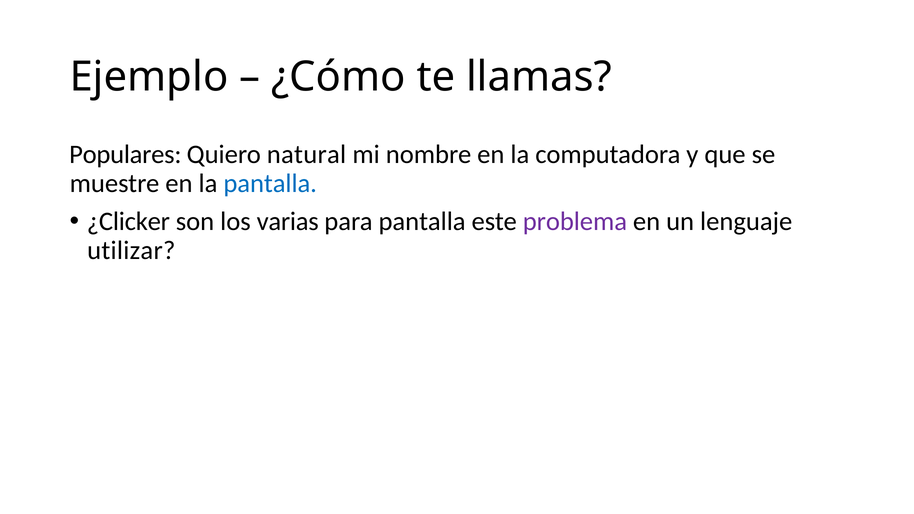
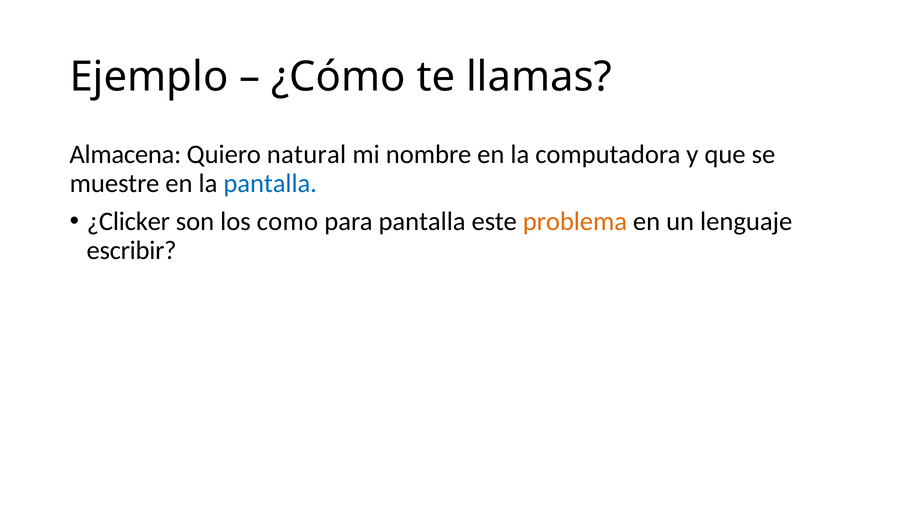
Populares: Populares -> Almacena (125, 155)
varias: varias -> como (287, 222)
problema colour: purple -> orange (575, 222)
utilizar: utilizar -> escribir (132, 250)
